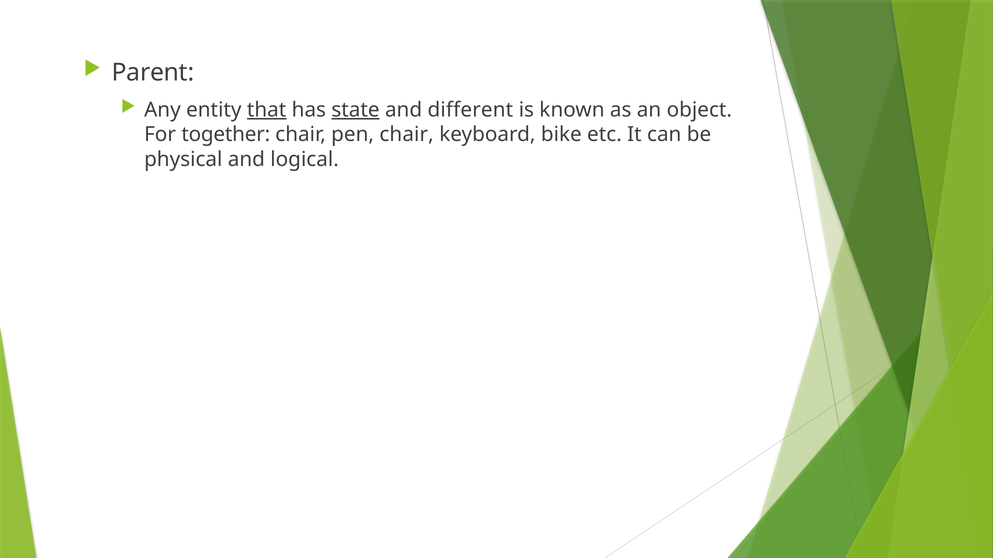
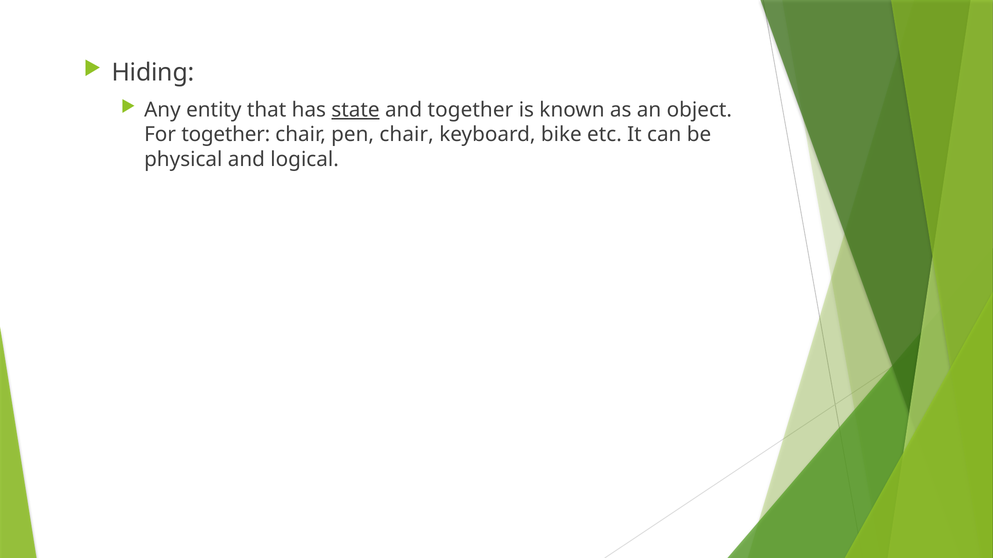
Parent: Parent -> Hiding (153, 72)
that underline: present -> none (267, 110)
and different: different -> together (470, 110)
